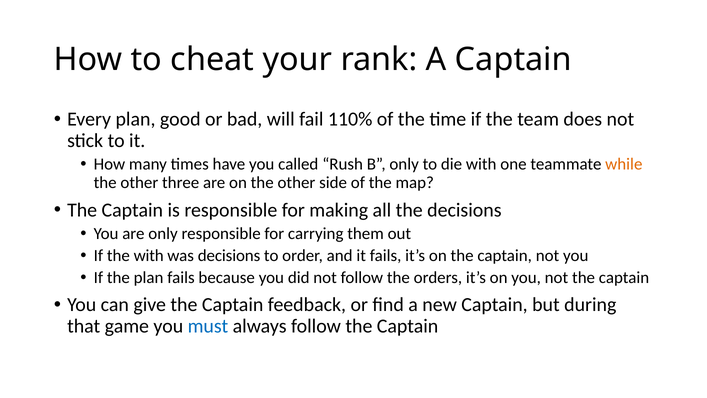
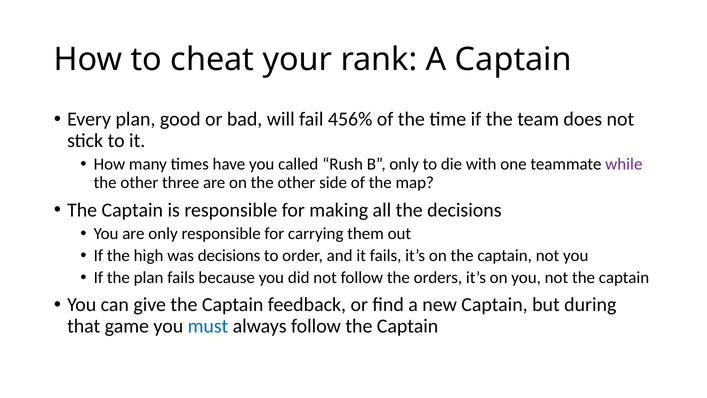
110%: 110% -> 456% (350, 119)
while colour: orange -> purple (624, 164)
the with: with -> high (149, 255)
